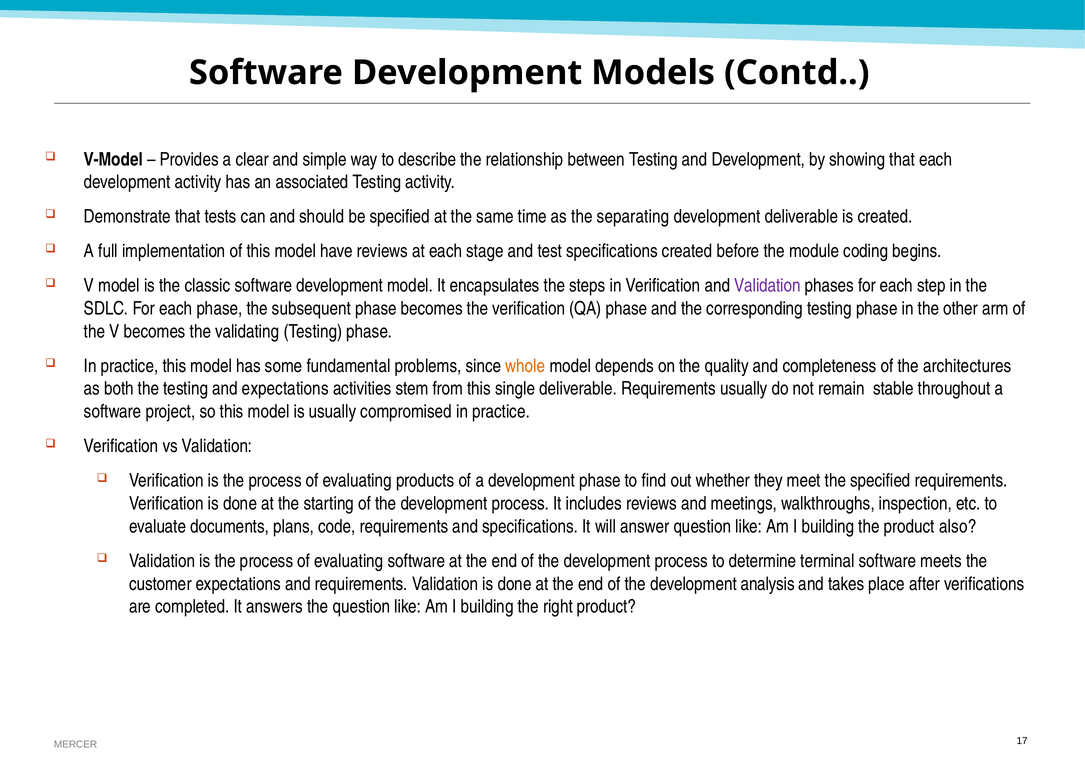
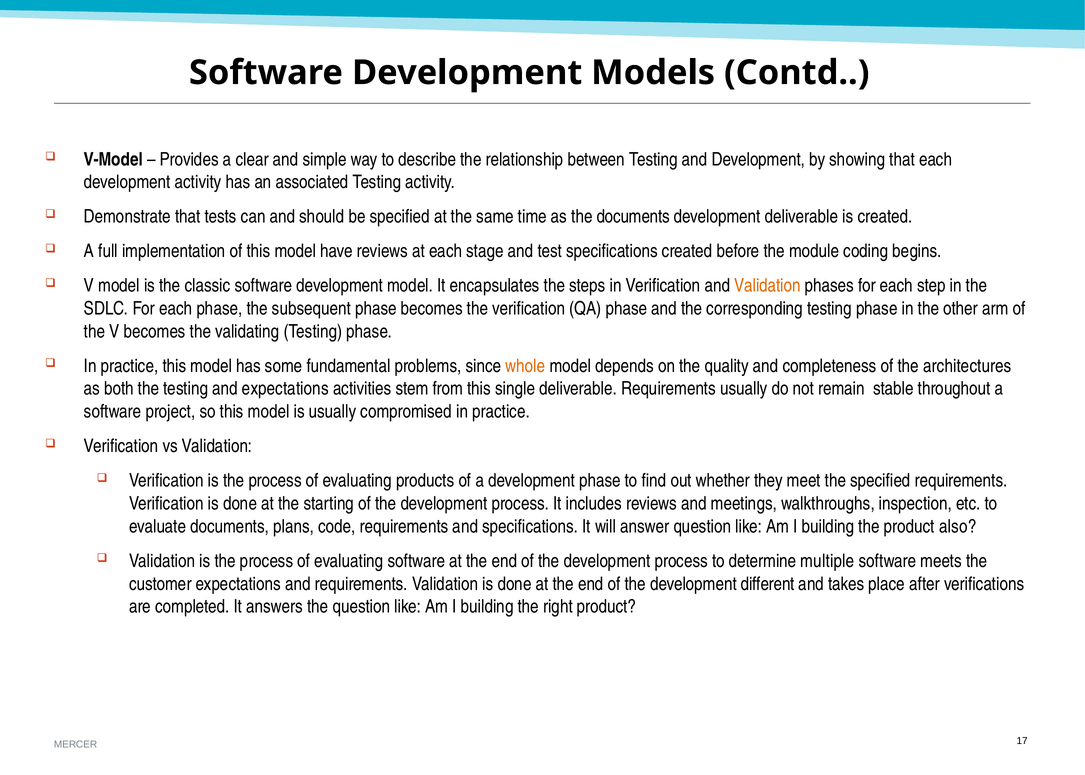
the separating: separating -> documents (633, 217)
Validation colour: purple -> orange (767, 286)
terminal: terminal -> multiple (827, 561)
analysis: analysis -> different (768, 584)
